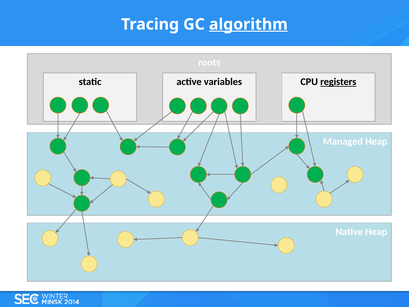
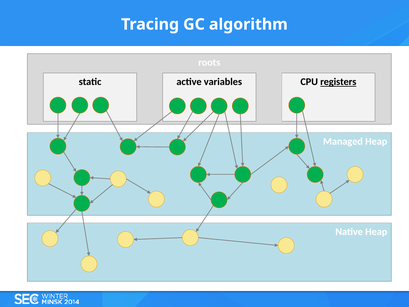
algorithm underline: present -> none (248, 24)
